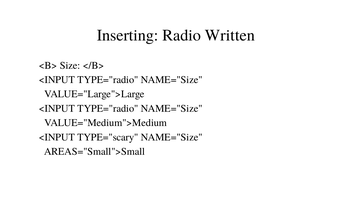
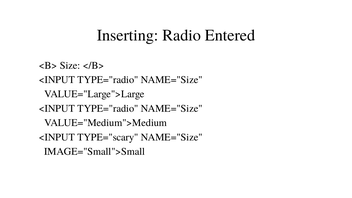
Written: Written -> Entered (230, 35)
AREAS="Small">Small: AREAS="Small">Small -> IMAGE="Small">Small (95, 152)
